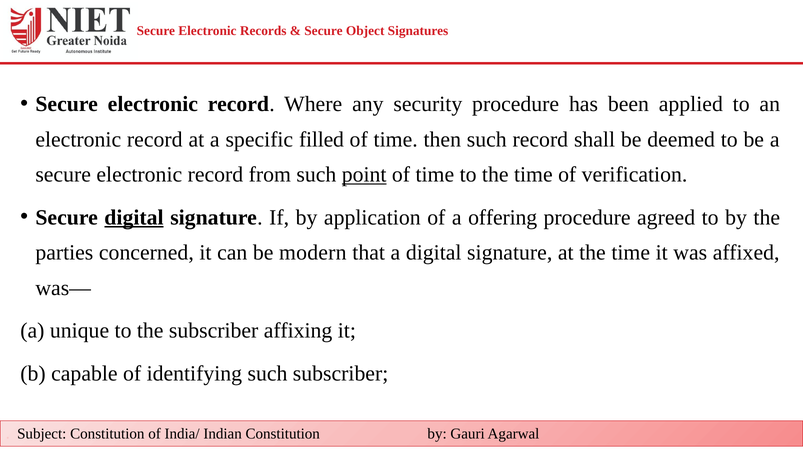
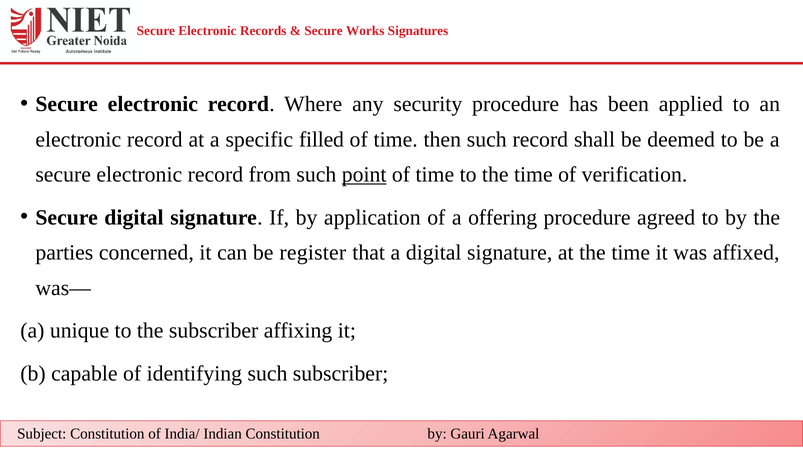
Object: Object -> Works (365, 31)
digital underline: present -> none (134, 217)
modern: modern -> register (313, 253)
